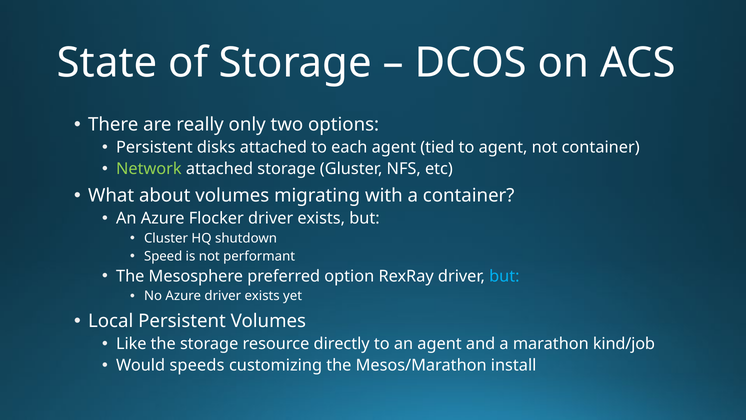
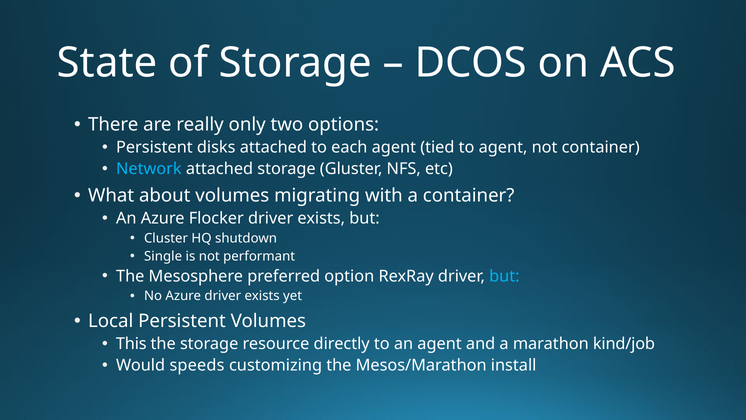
Network colour: light green -> light blue (149, 169)
Speed: Speed -> Single (163, 256)
Like: Like -> This (131, 343)
